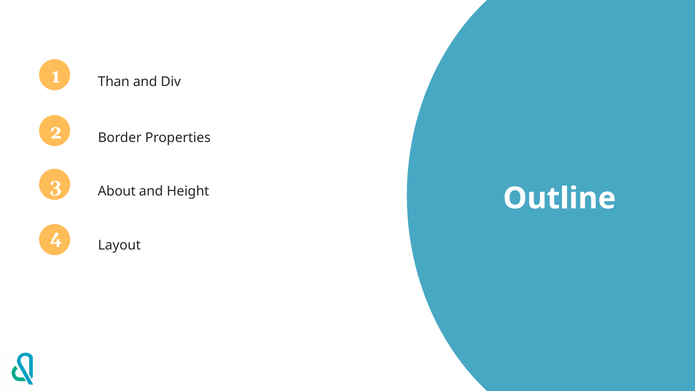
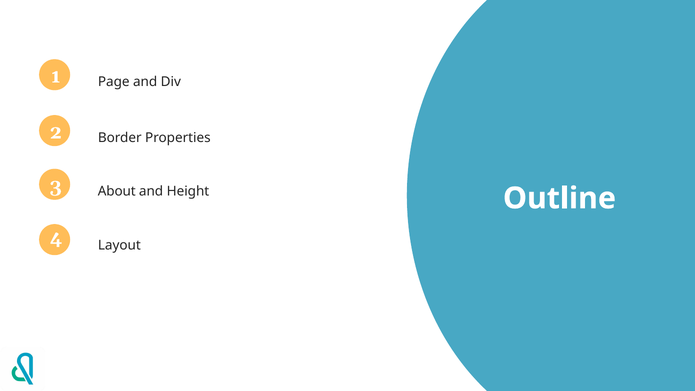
Than: Than -> Page (114, 82)
